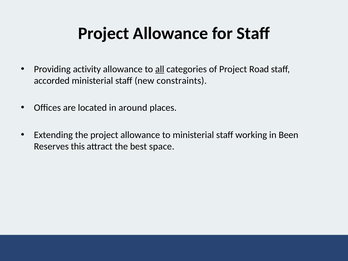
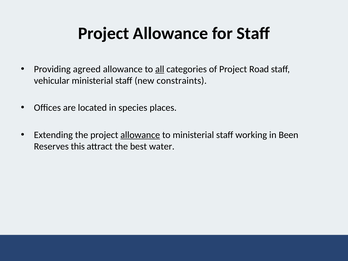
activity: activity -> agreed (87, 69)
accorded: accorded -> vehicular (52, 81)
around: around -> species (133, 108)
allowance underline: none -> present (140, 135)
space: space -> water (162, 146)
